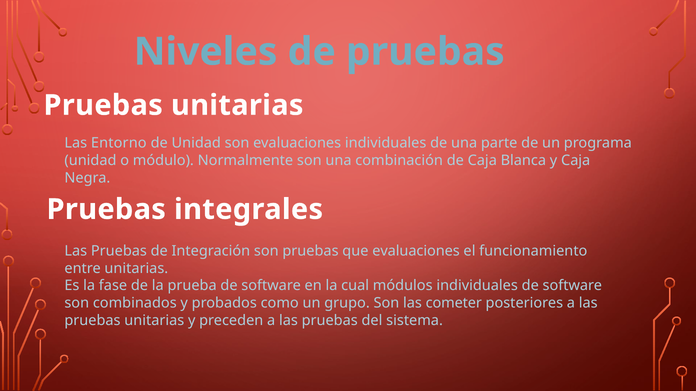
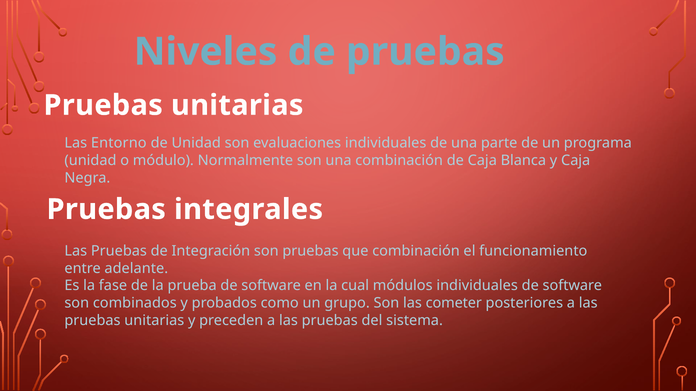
que evaluaciones: evaluaciones -> combinación (416, 251)
entre unitarias: unitarias -> adelante (136, 269)
